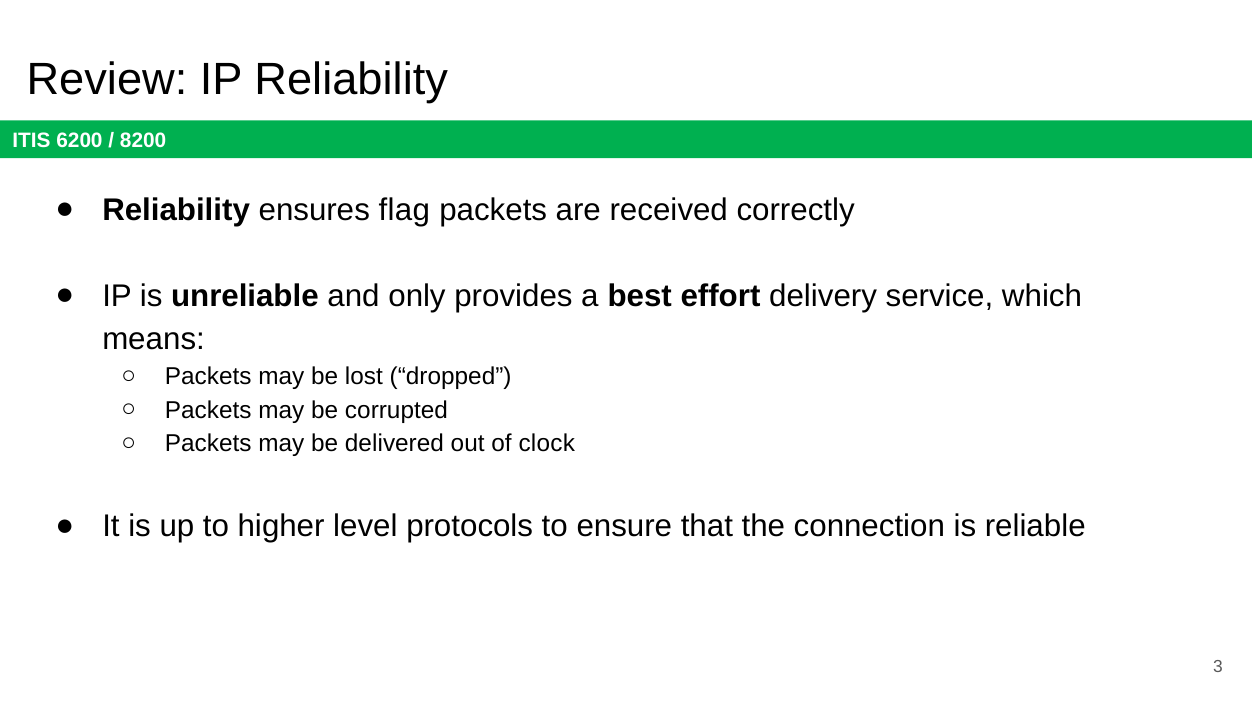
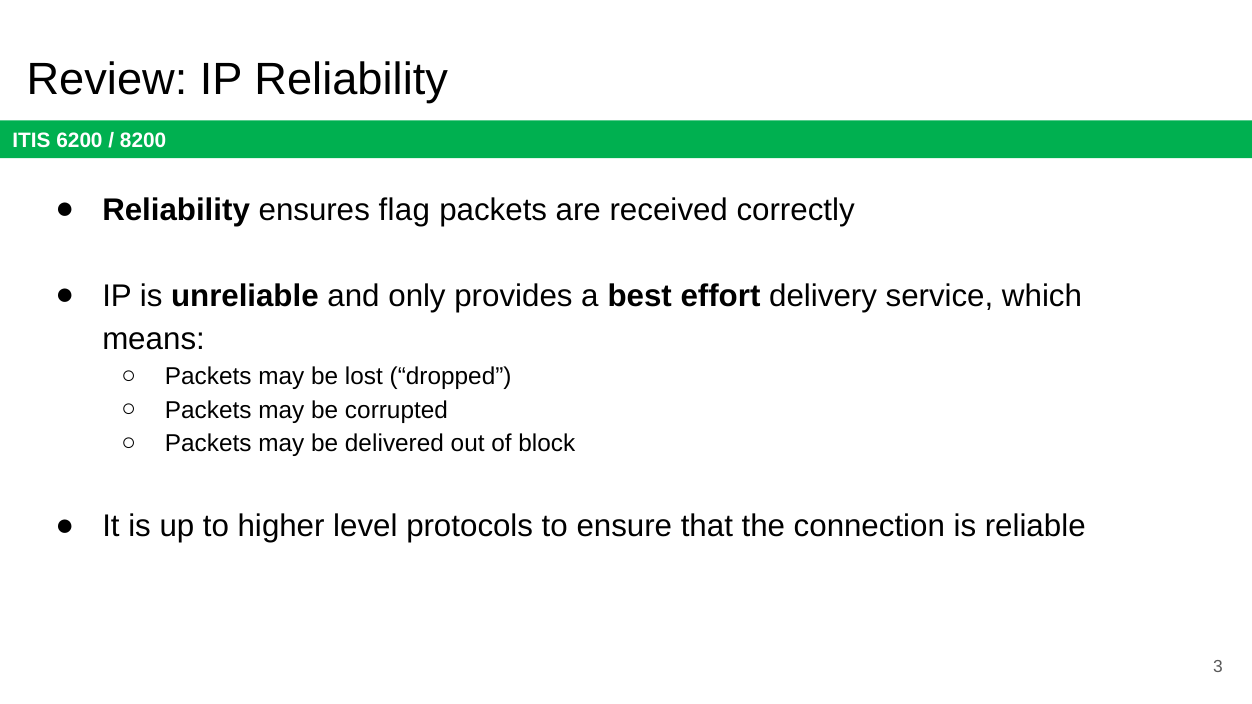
clock: clock -> block (547, 444)
